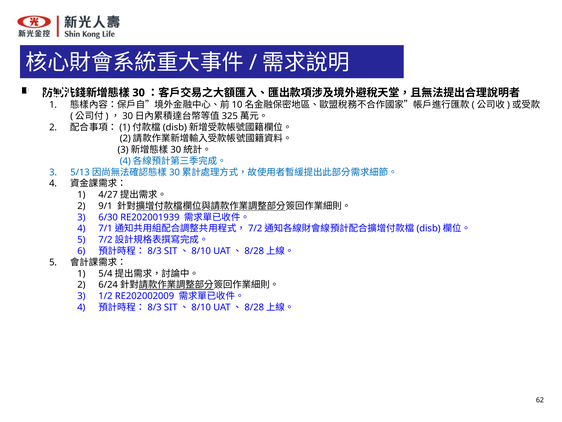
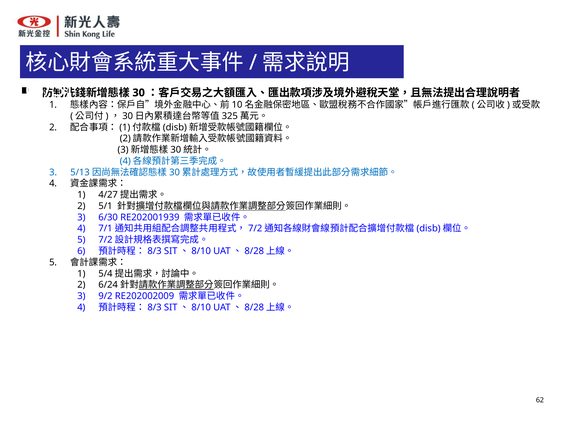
9/1: 9/1 -> 5/1 (105, 206)
1/2: 1/2 -> 9/2 (105, 296)
